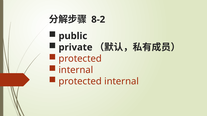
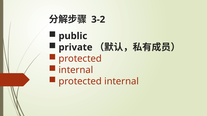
8-2: 8-2 -> 3-2 (98, 20)
